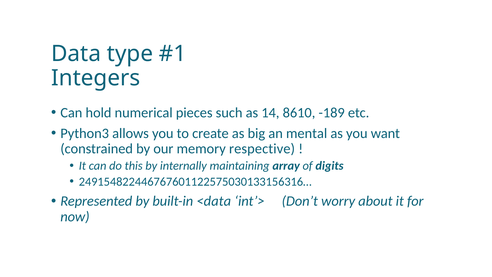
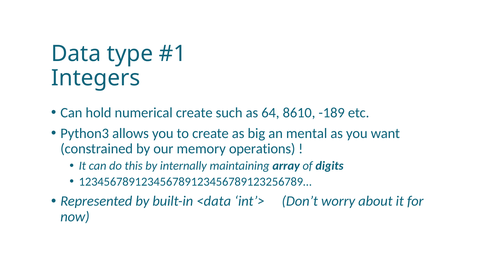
numerical pieces: pieces -> create (194, 113)
14: 14 -> 64 (270, 113)
respective: respective -> operations (262, 149)
249154822446767601122575030133156316…: 249154822446767601122575030133156316… -> 123456789123456789123456789123256789… (195, 182)
